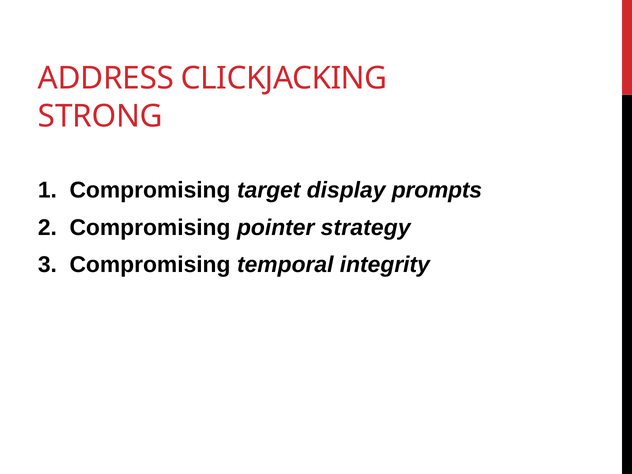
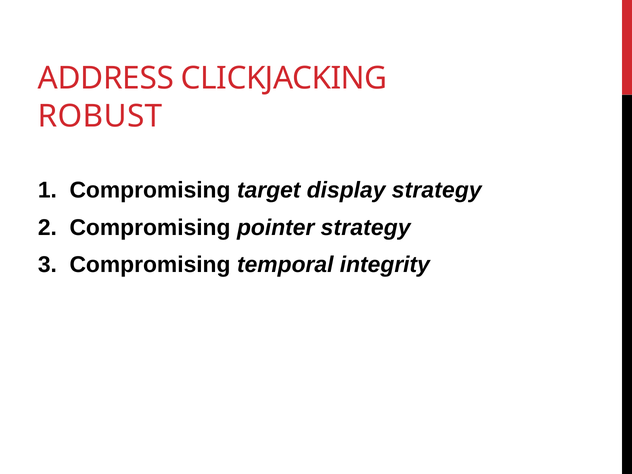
STRONG: STRONG -> ROBUST (100, 116)
display prompts: prompts -> strategy (437, 190)
